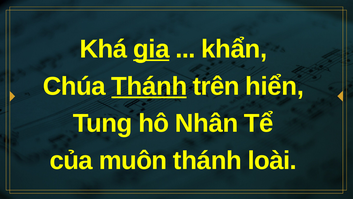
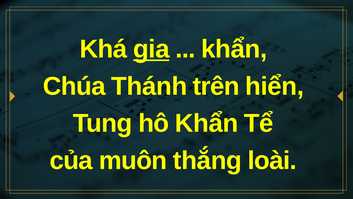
Thánh underline: present -> none (149, 86)
hô Nhân: Nhân -> Khẩn (207, 123)
muôn thánh: thánh -> thắng (207, 160)
